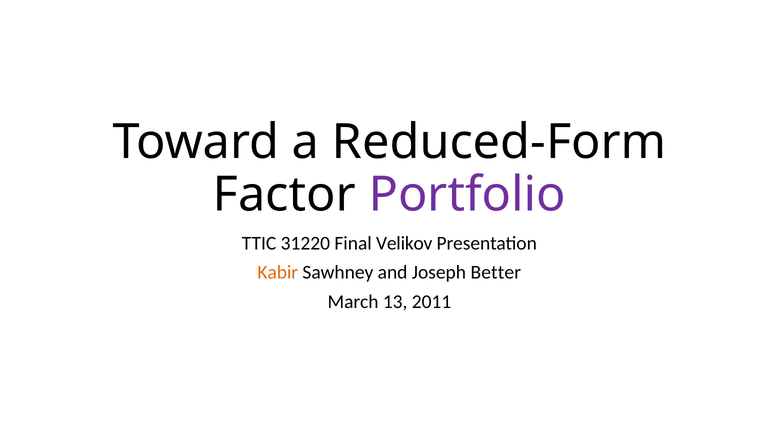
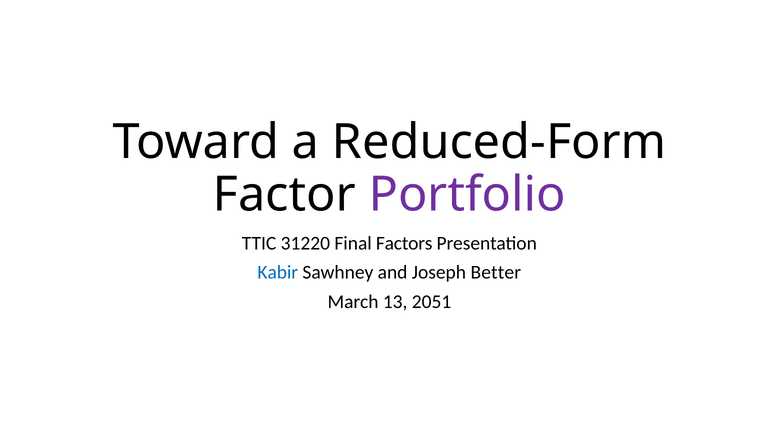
Velikov: Velikov -> Factors (404, 243)
Kabir colour: orange -> blue (278, 273)
2011: 2011 -> 2051 (432, 302)
